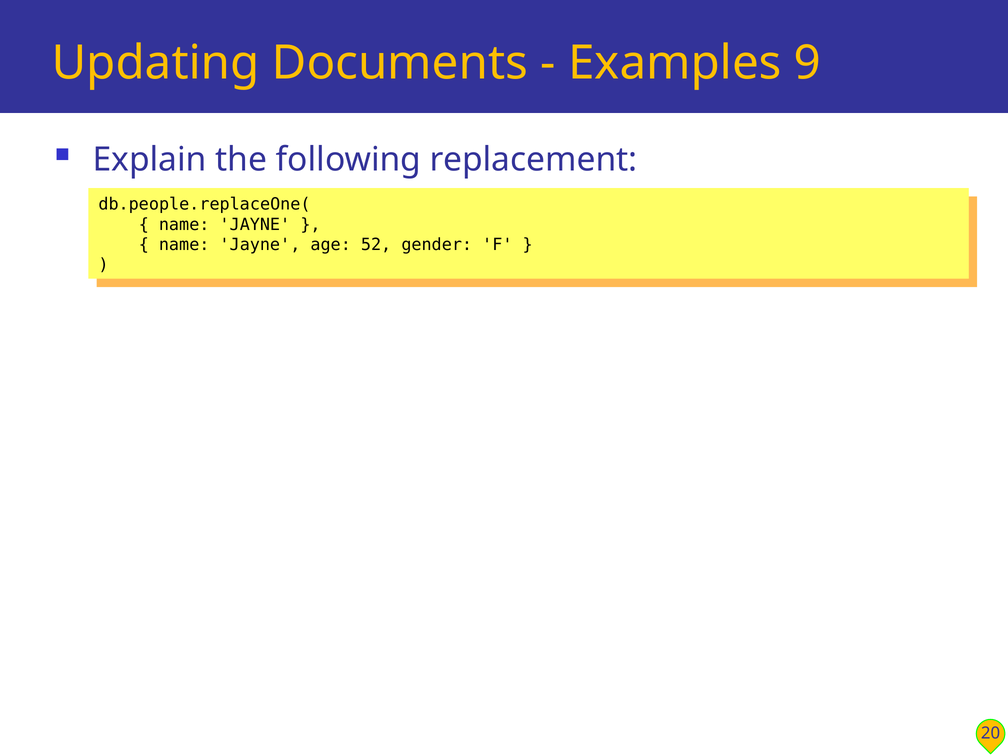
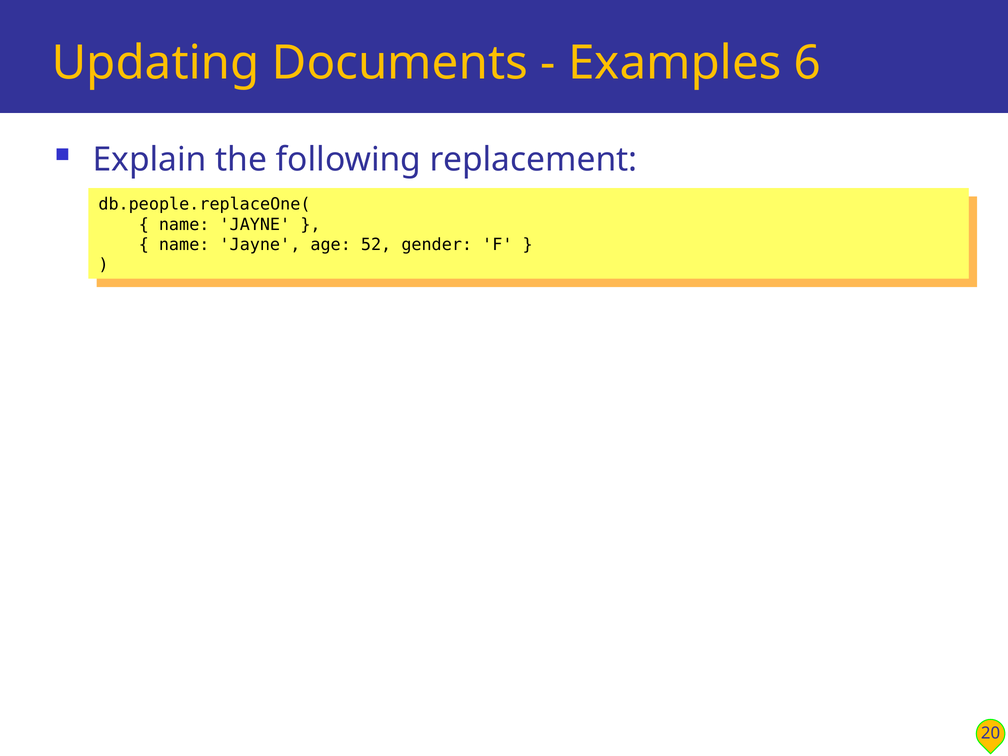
9: 9 -> 6 (808, 63)
